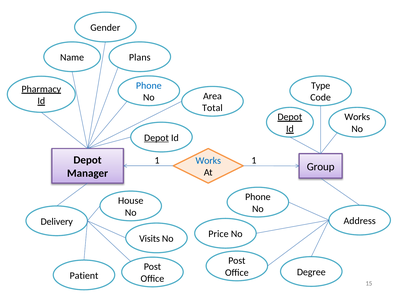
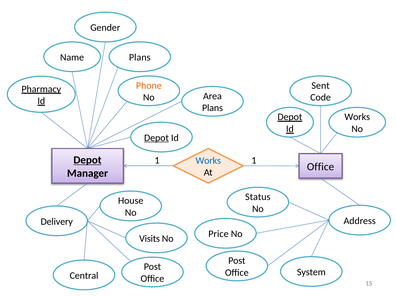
Phone colour: blue -> orange (149, 86)
Type: Type -> Sent (321, 86)
Total: Total -> Plans (212, 108)
Depot underline: none -> present (88, 160)
Group: Group -> Office (321, 167)
Phone: Phone -> Status (258, 197)
Degree: Degree -> System (311, 272)
Patient: Patient -> Central (84, 276)
